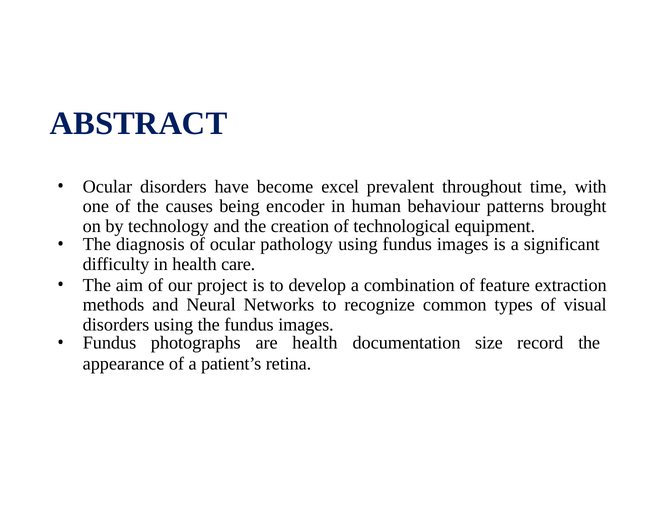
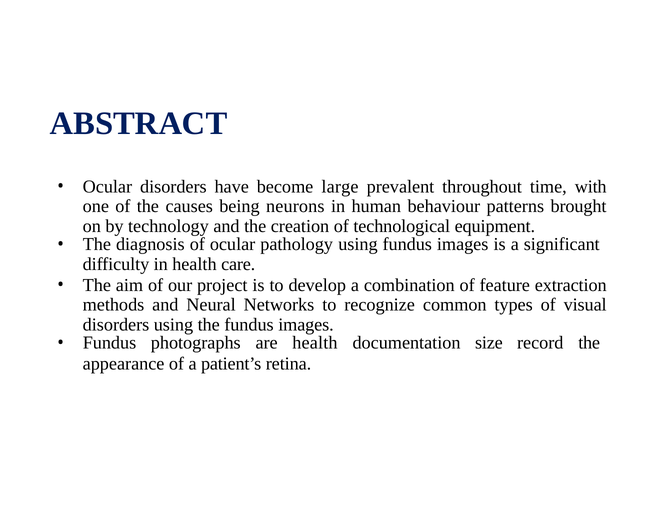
excel: excel -> large (340, 187)
encoder: encoder -> neurons (295, 206)
